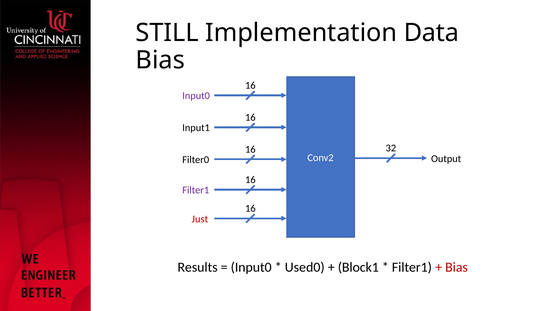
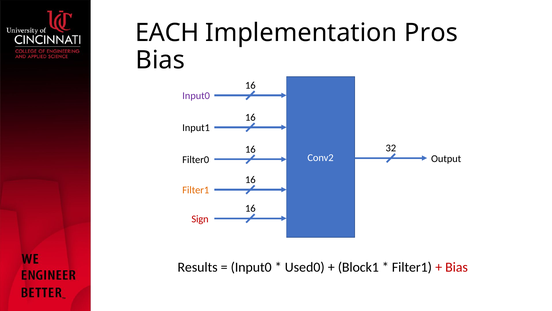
STILL: STILL -> EACH (167, 33)
Data: Data -> Pros (431, 33)
Filter1 colour: purple -> orange (196, 190)
Just: Just -> Sign (200, 219)
